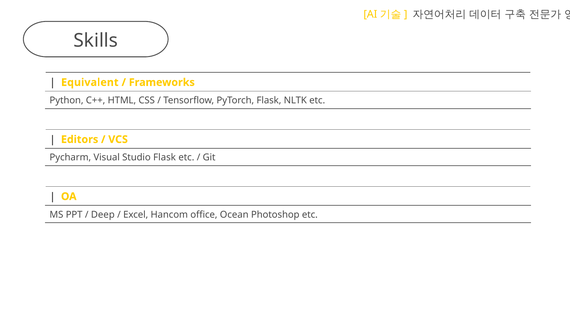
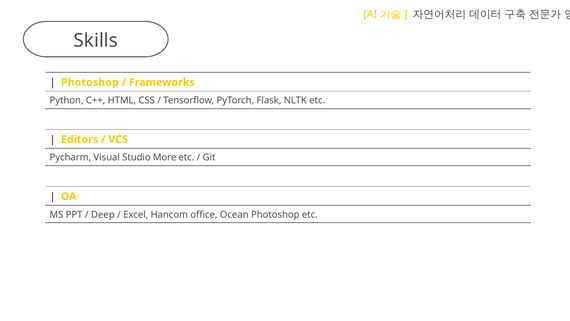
Equivalent: Equivalent -> Photoshop (90, 82)
Studio Flask: Flask -> More (165, 157)
